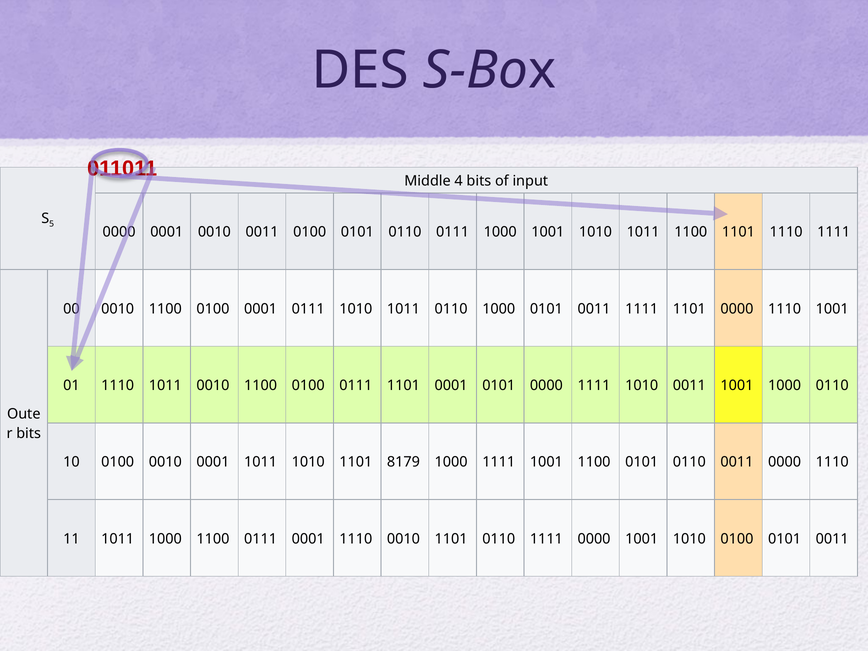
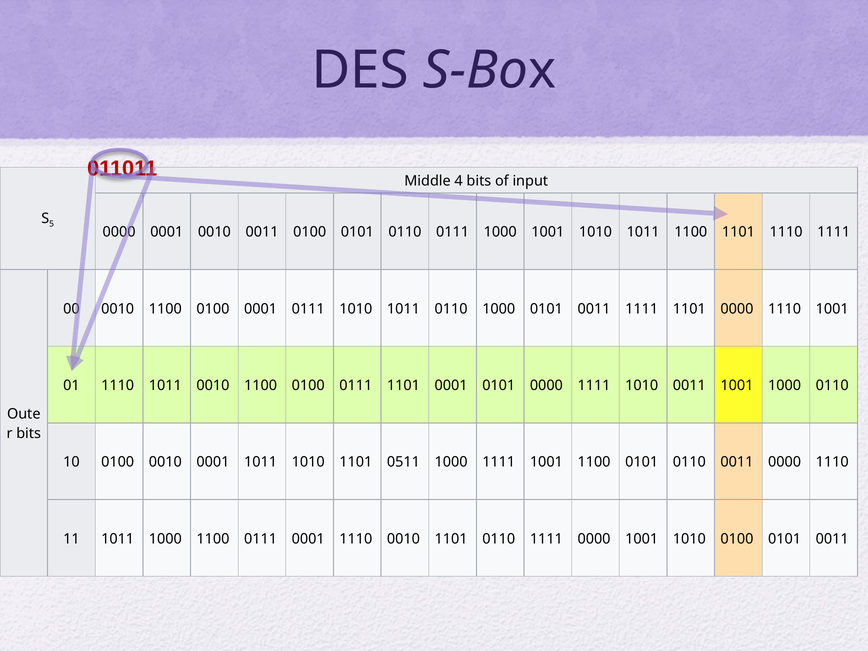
8179: 8179 -> 0511 (403, 462)
